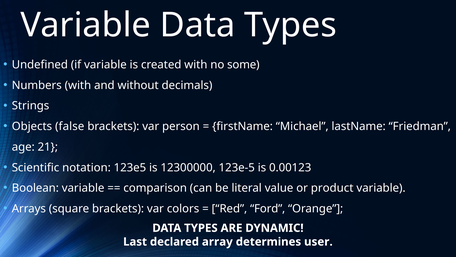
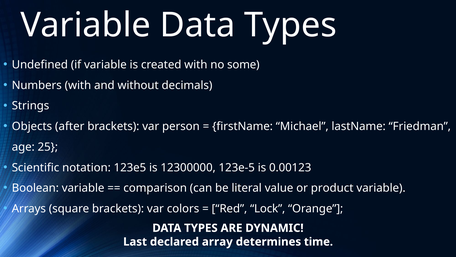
false: false -> after (70, 126)
21: 21 -> 25 (48, 147)
Ford: Ford -> Lock (268, 208)
user: user -> time (318, 241)
